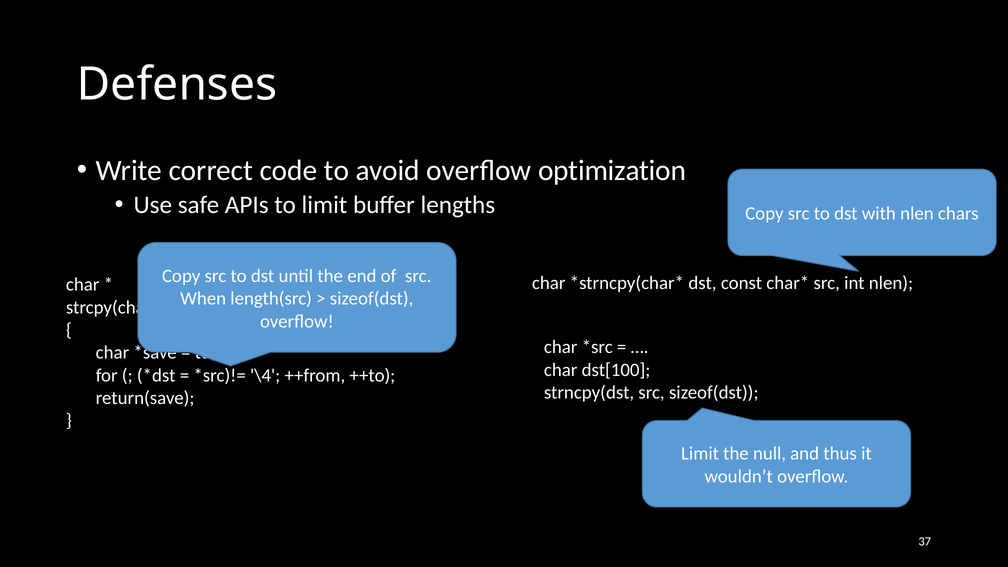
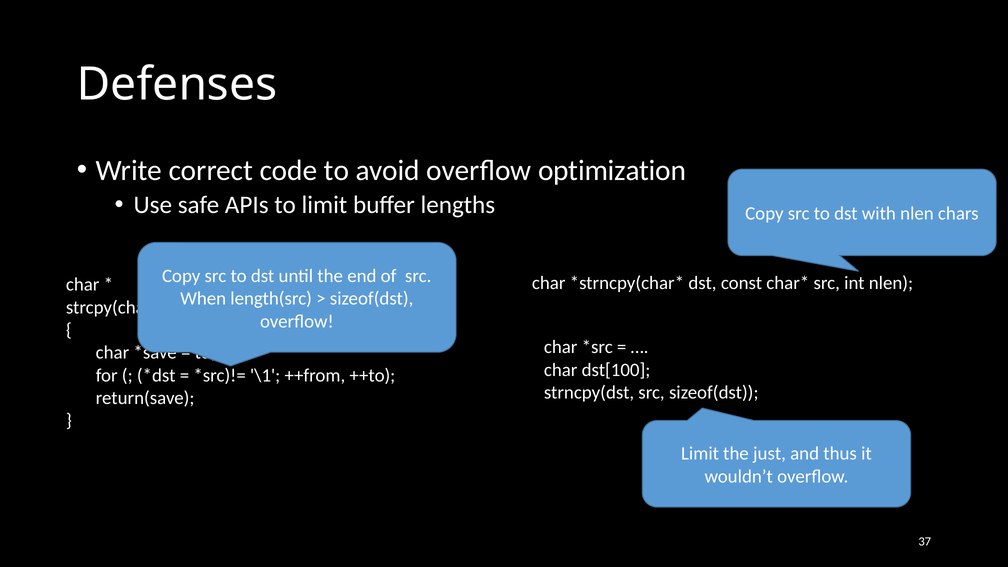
\4: \4 -> \1 (265, 375)
null: null -> just (769, 454)
